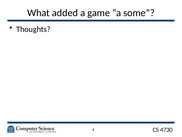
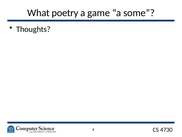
added: added -> poetry (65, 13)
